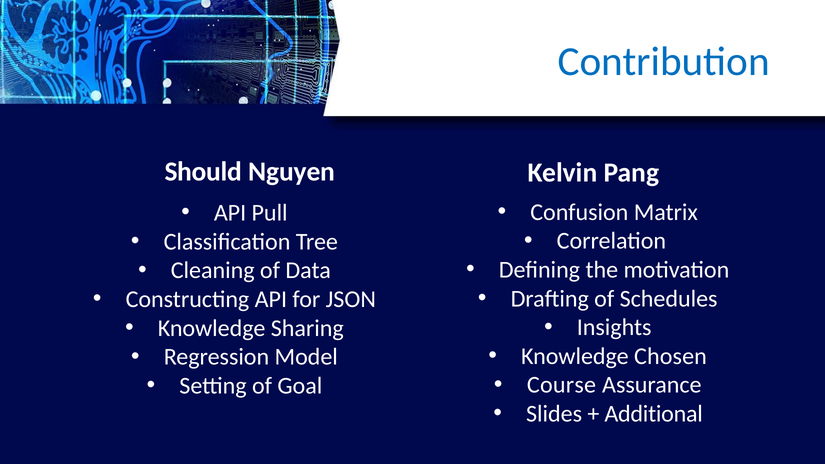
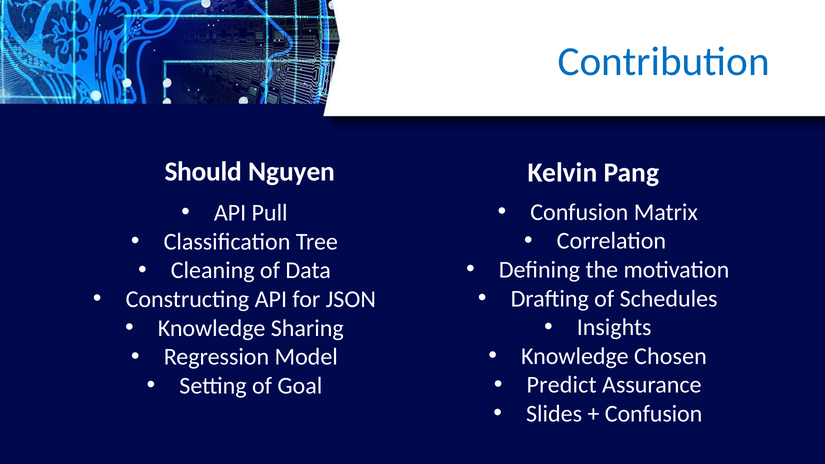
Course: Course -> Predict (562, 385)
Additional: Additional -> Confusion (654, 414)
